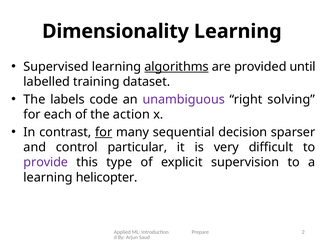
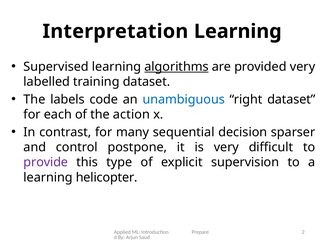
Dimensionality: Dimensionality -> Interpretation (115, 31)
provided until: until -> very (302, 67)
unambiguous colour: purple -> blue (184, 99)
right solving: solving -> dataset (291, 99)
for underline: present -> none (104, 132)
particular: particular -> postpone (137, 147)
